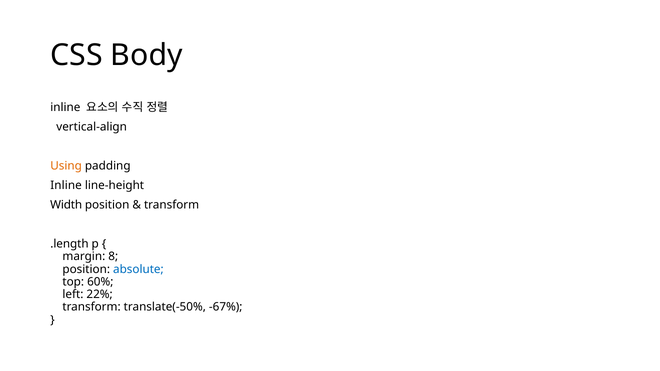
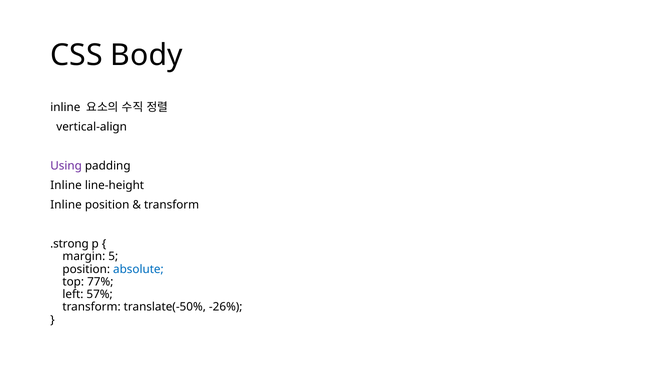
Using colour: orange -> purple (66, 166)
Width: Width -> Inline (66, 205)
.length: .length -> .strong (69, 244)
8: 8 -> 5 (113, 257)
60%: 60% -> 77% (100, 282)
22%: 22% -> 57% (100, 295)
-67%: -67% -> -26% (226, 307)
